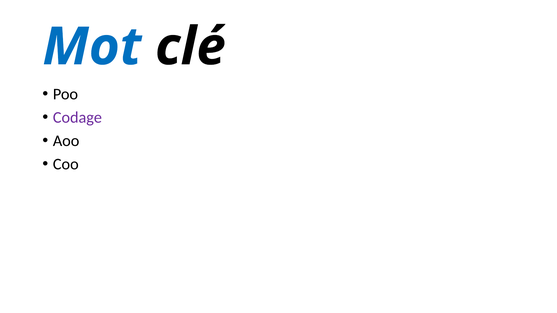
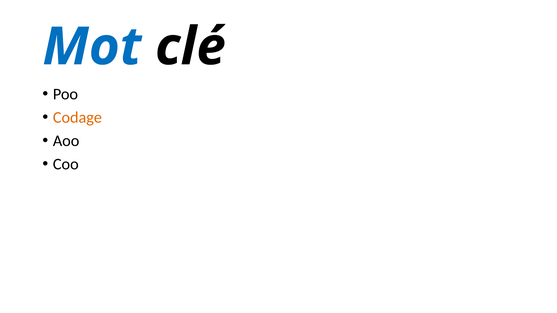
Codage colour: purple -> orange (77, 118)
